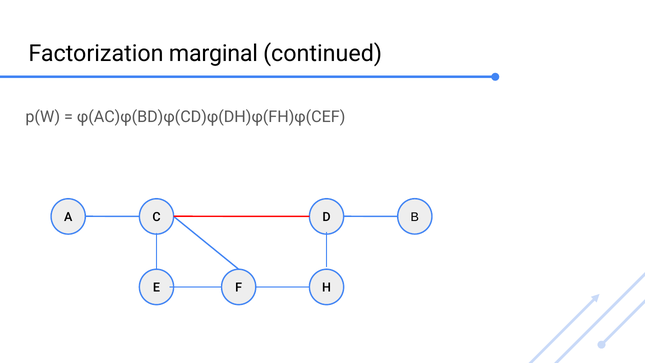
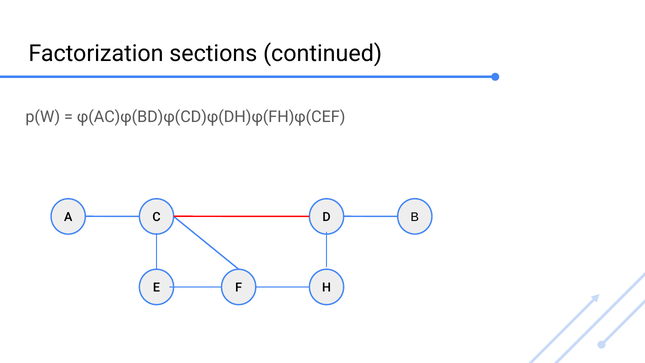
marginal: marginal -> sections (213, 53)
